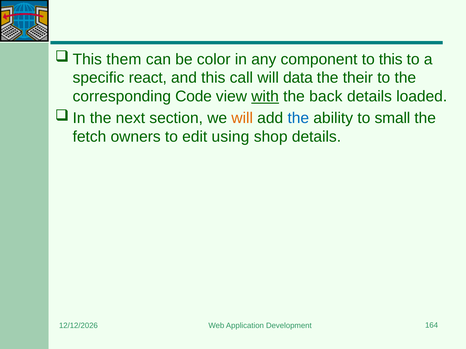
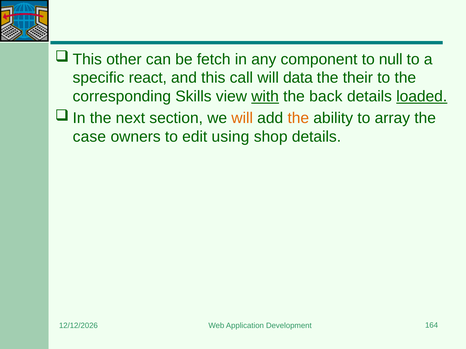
them: them -> other (124, 59)
color: color -> fetch (214, 59)
to this: this -> null (391, 59)
Code: Code -> Skills (193, 97)
loaded underline: none -> present (422, 97)
the colour: blue -> orange (298, 118)
small: small -> array (392, 118)
fetch: fetch -> case (89, 137)
